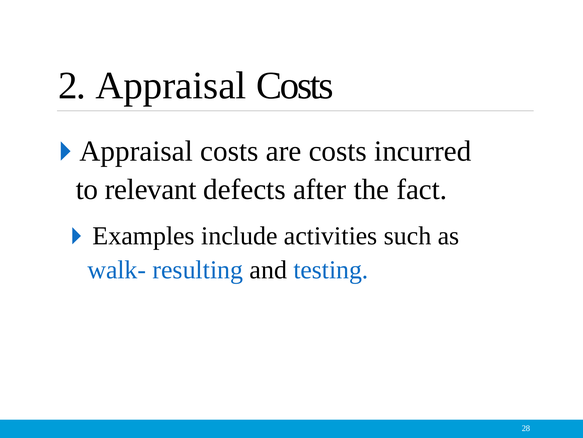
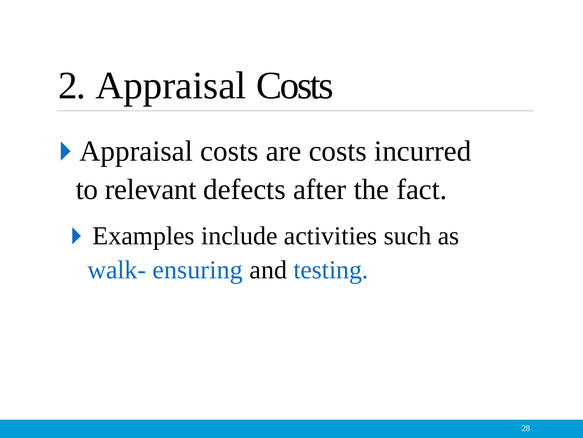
resulting: resulting -> ensuring (198, 270)
